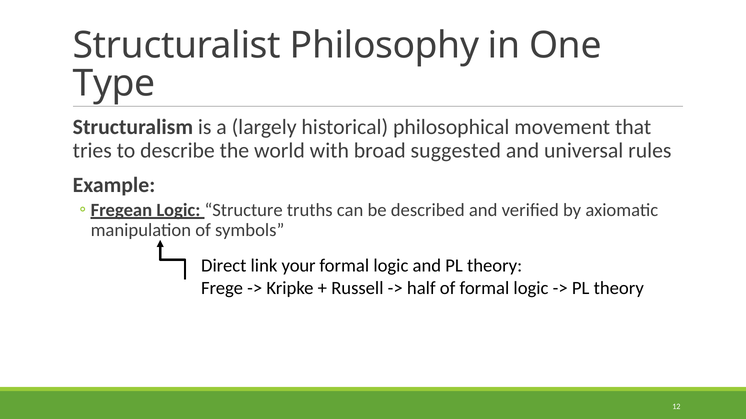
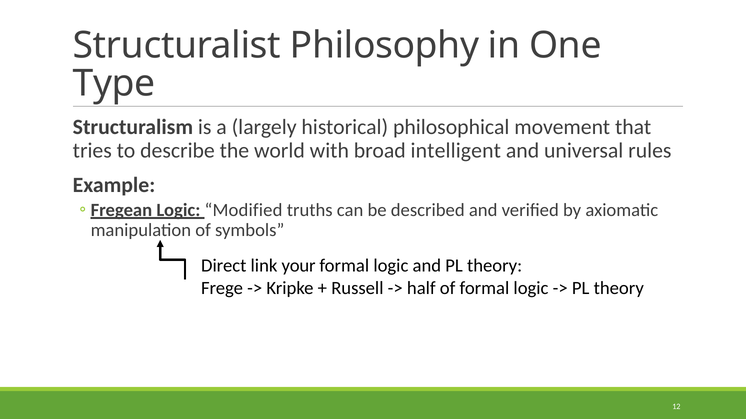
suggested: suggested -> intelligent (456, 151)
Structure: Structure -> Modified (244, 210)
